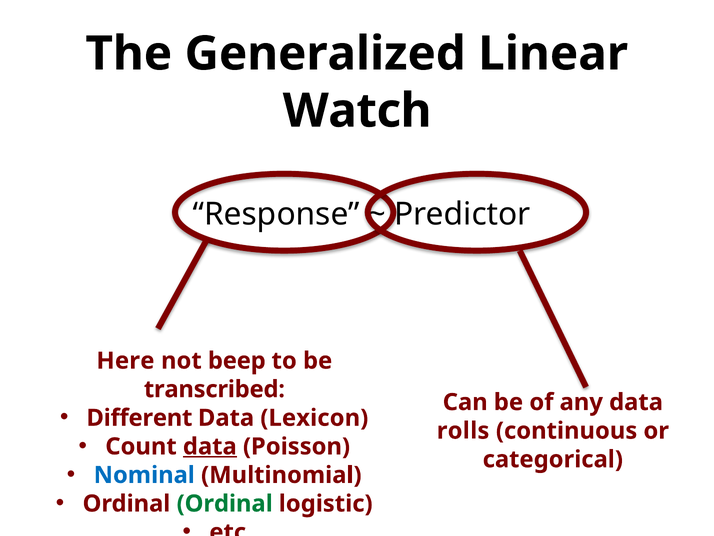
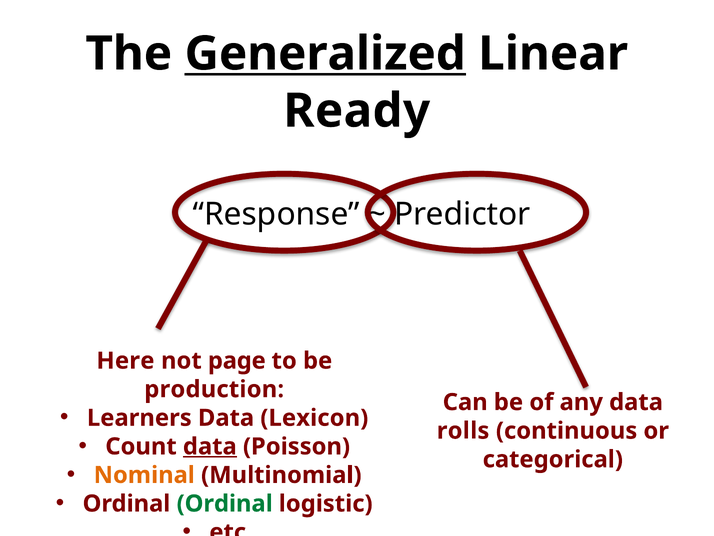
Generalized underline: none -> present (325, 54)
Watch: Watch -> Ready (357, 111)
beep: beep -> page (237, 360)
transcribed: transcribed -> production (214, 389)
Different: Different -> Learners (139, 418)
Nominal colour: blue -> orange (144, 475)
